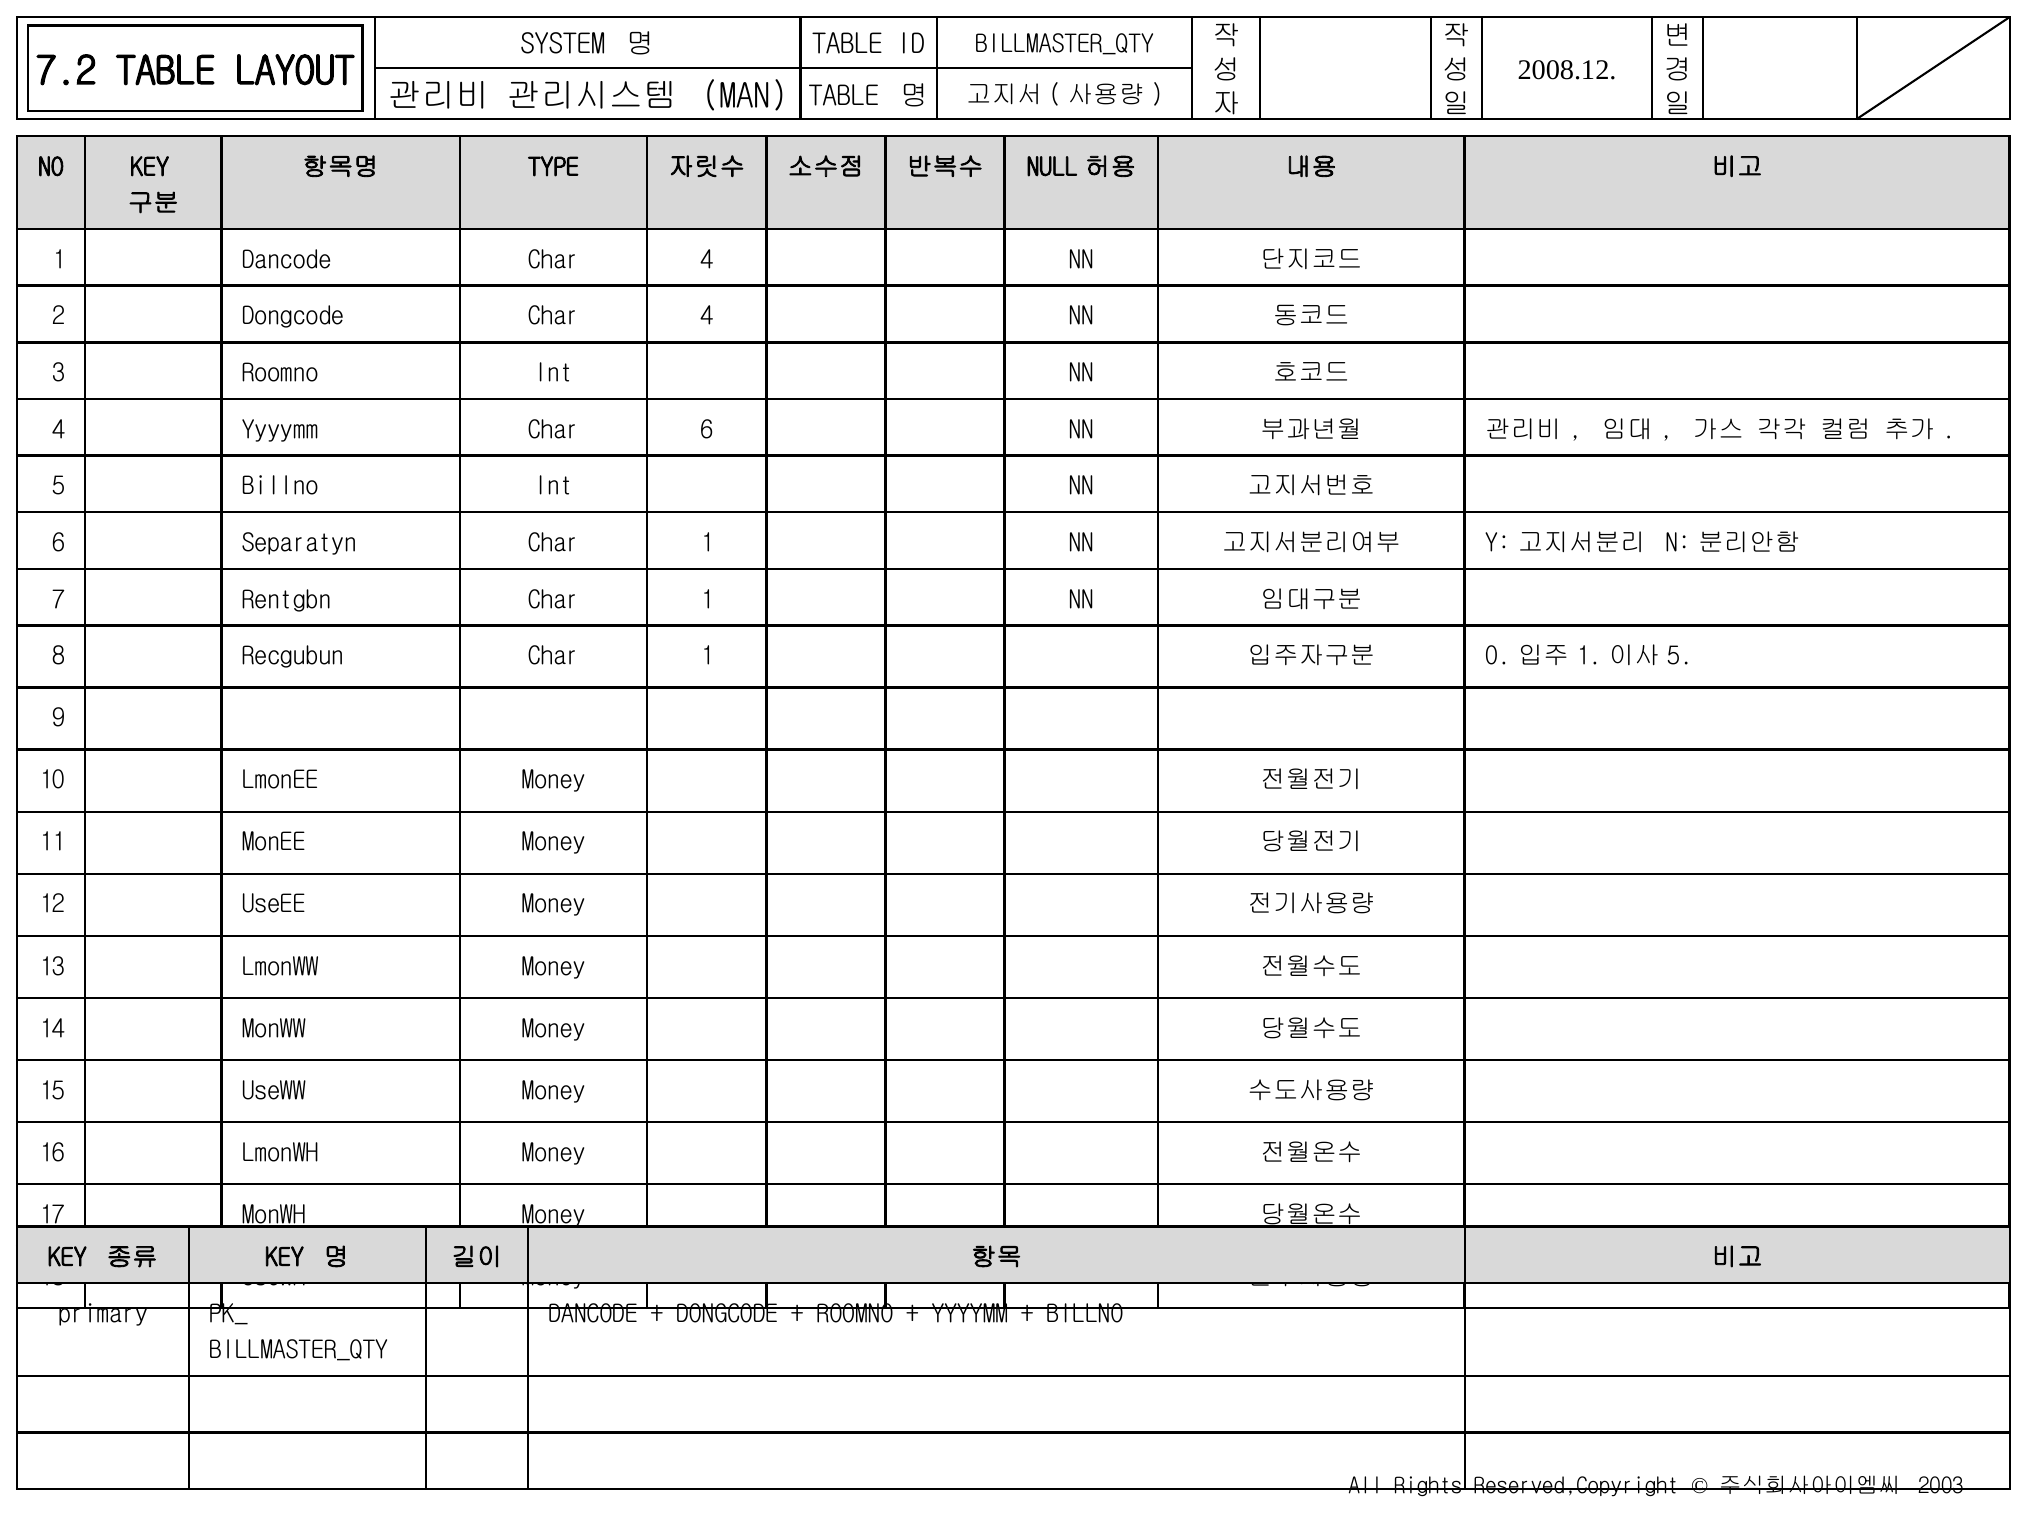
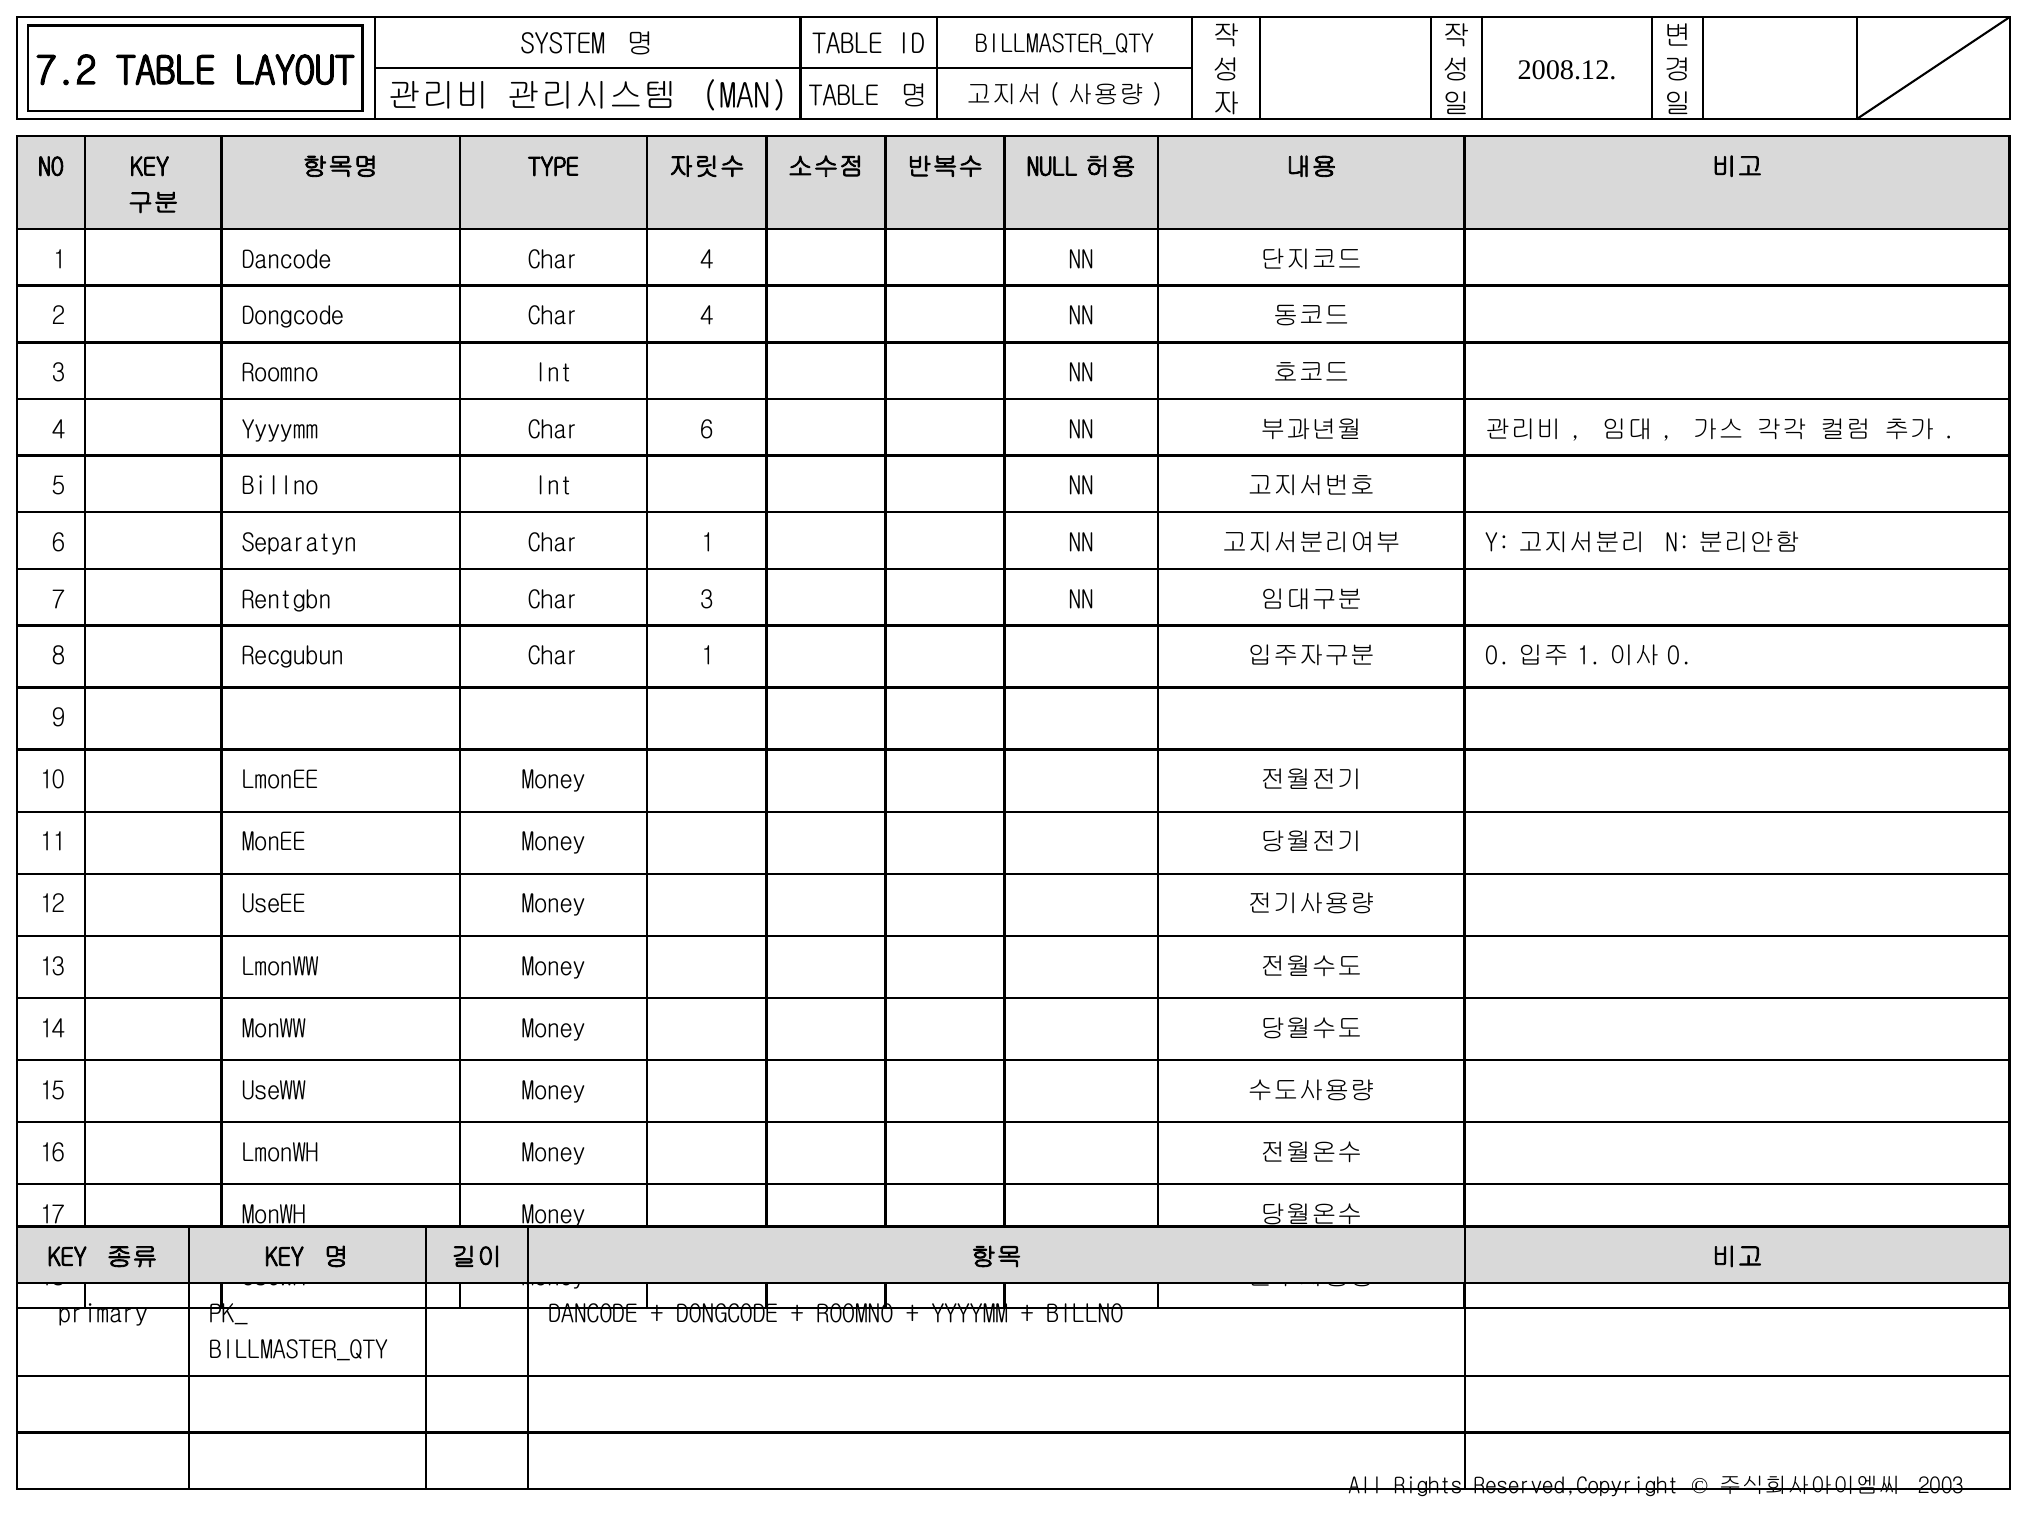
Rentgbn Char 1: 1 -> 3 (707, 600)
5: 5 -> 0 (1680, 656)
